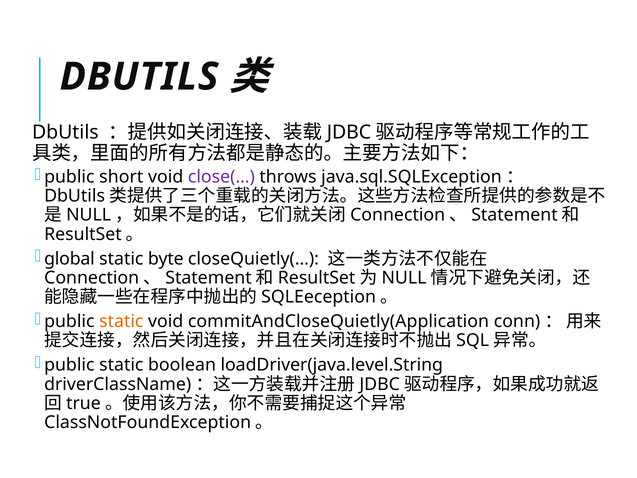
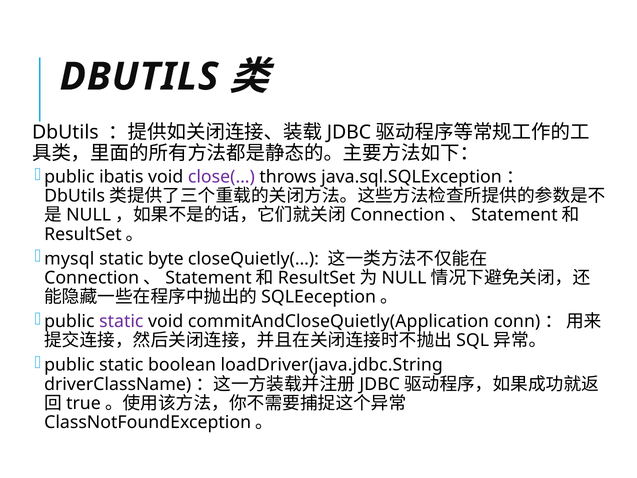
short: short -> ibatis (121, 177)
global: global -> mysql (69, 259)
static colour: orange -> purple (121, 321)
loadDriver(java.level.String: loadDriver(java.level.String -> loadDriver(java.jdbc.String (332, 365)
